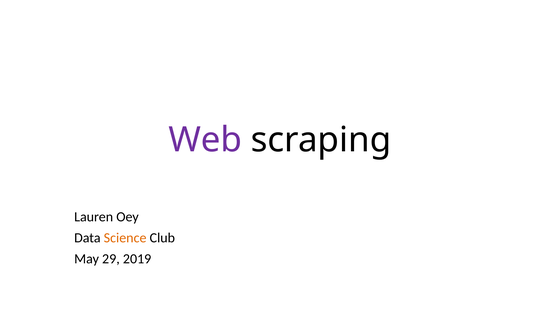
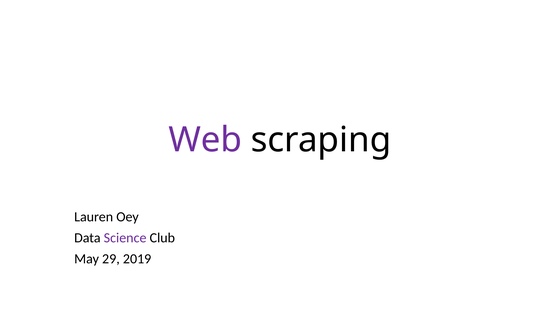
Science colour: orange -> purple (125, 238)
